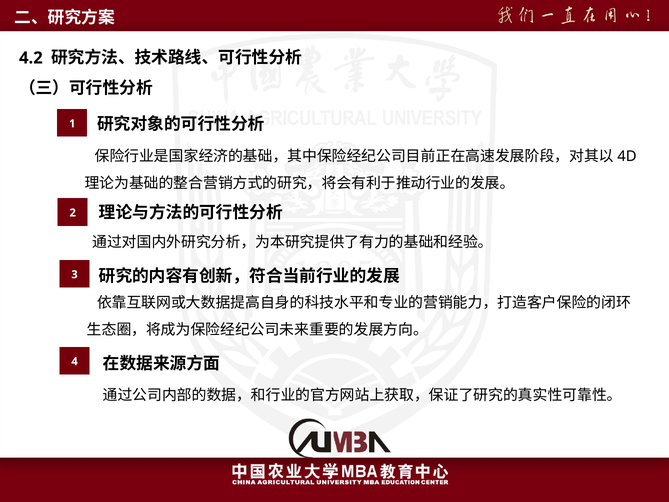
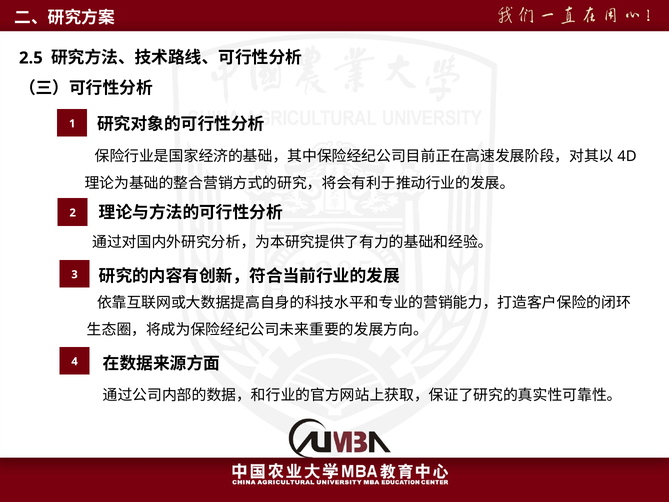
4.2: 4.2 -> 2.5 (31, 58)
